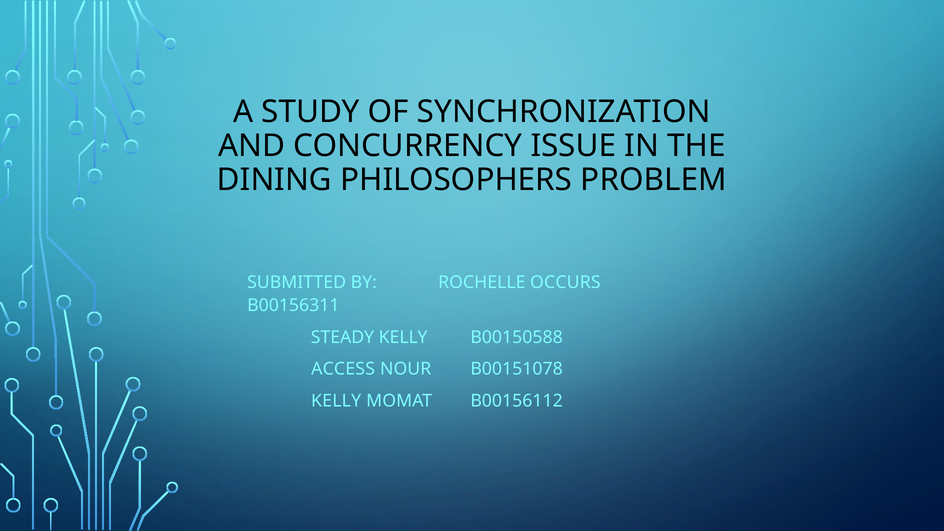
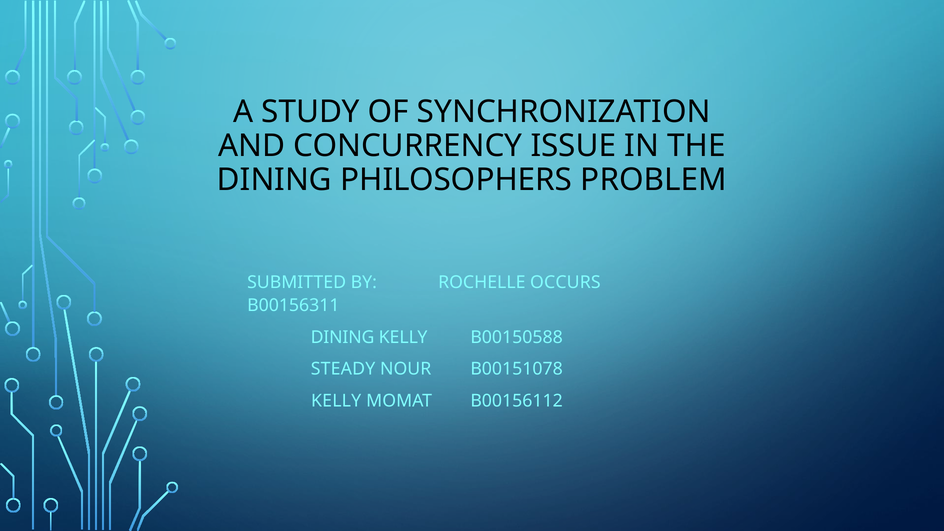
STEADY: STEADY -> DINING (343, 337)
ACCESS: ACCESS -> STEADY (343, 369)
